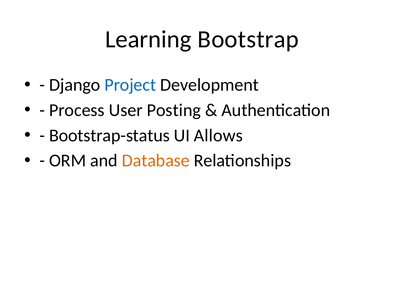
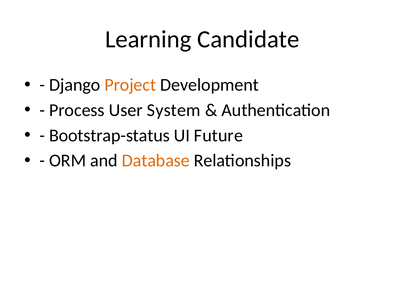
Bootstrap: Bootstrap -> Candidate (248, 39)
Project colour: blue -> orange (130, 85)
Posting: Posting -> System (174, 110)
Allows: Allows -> Future (218, 135)
